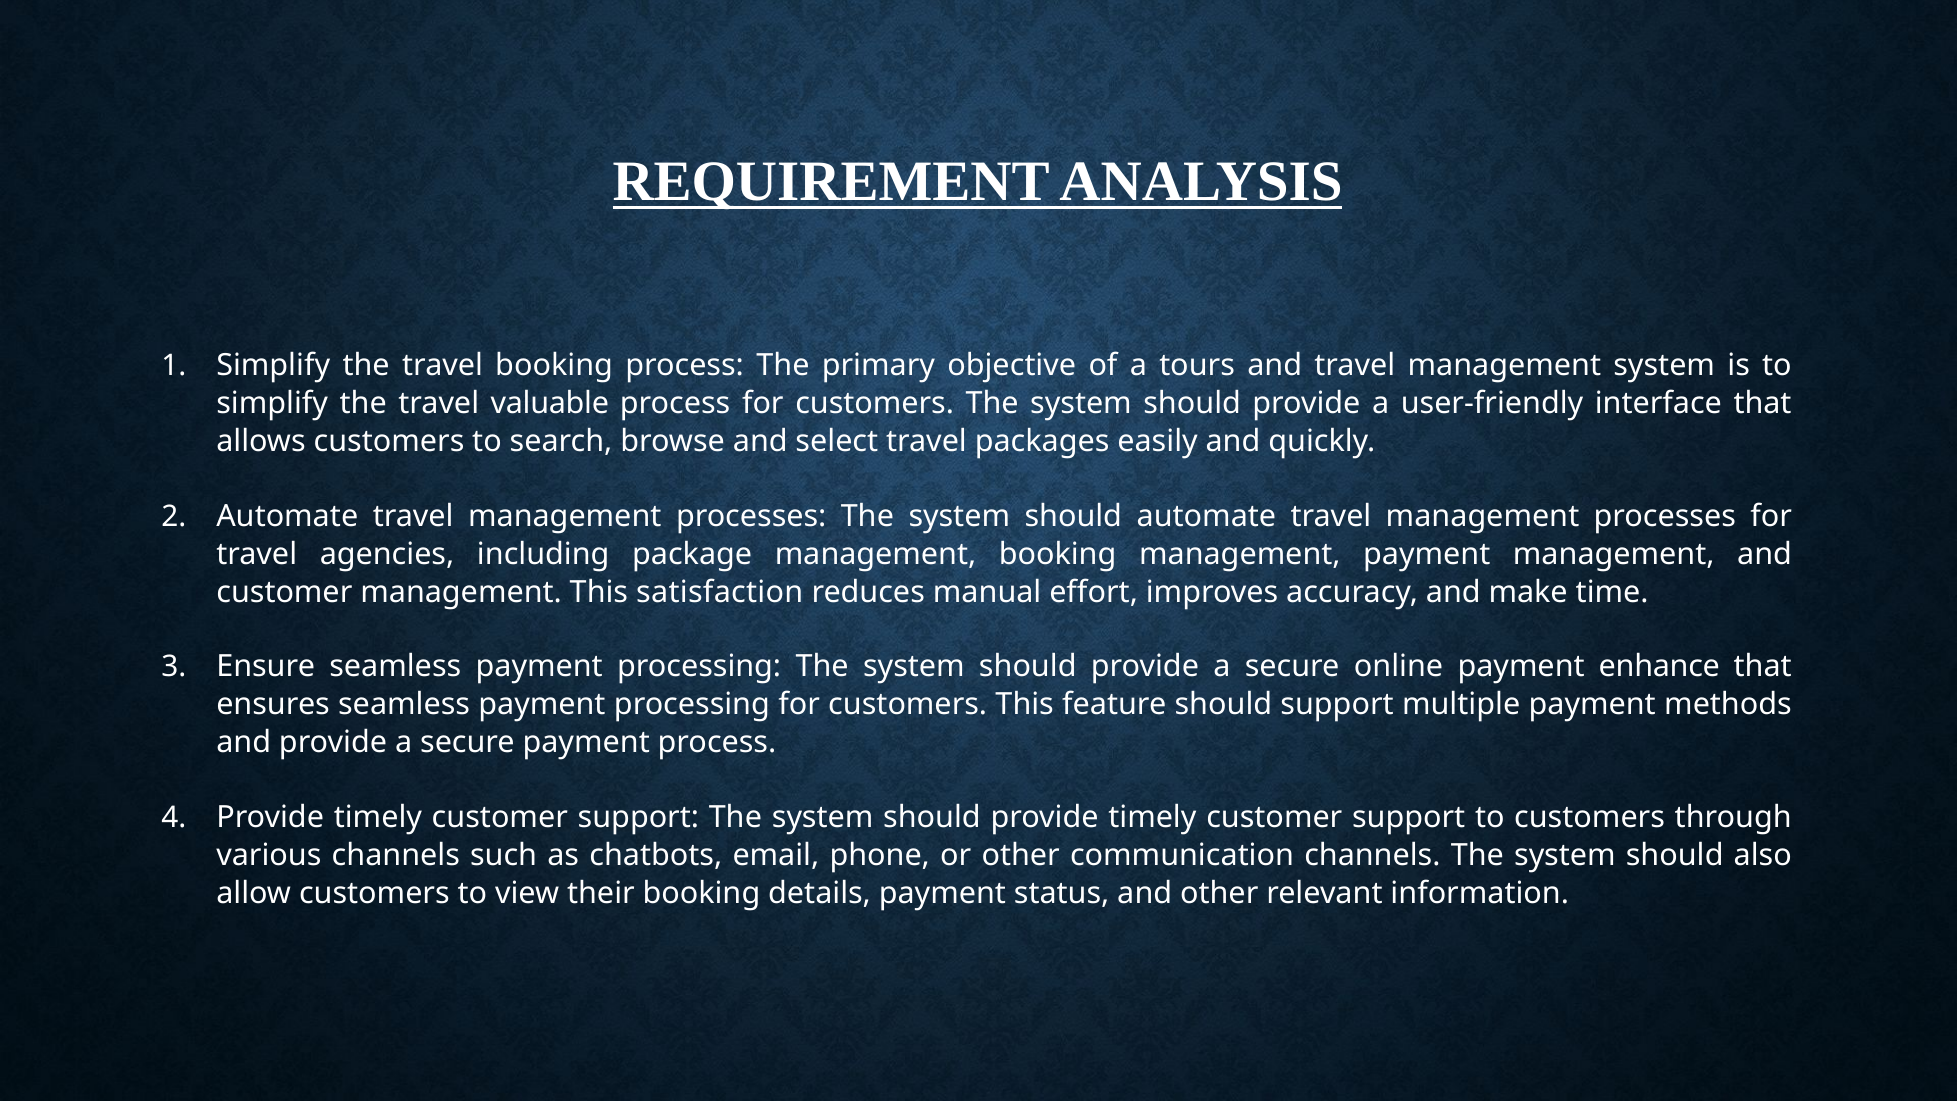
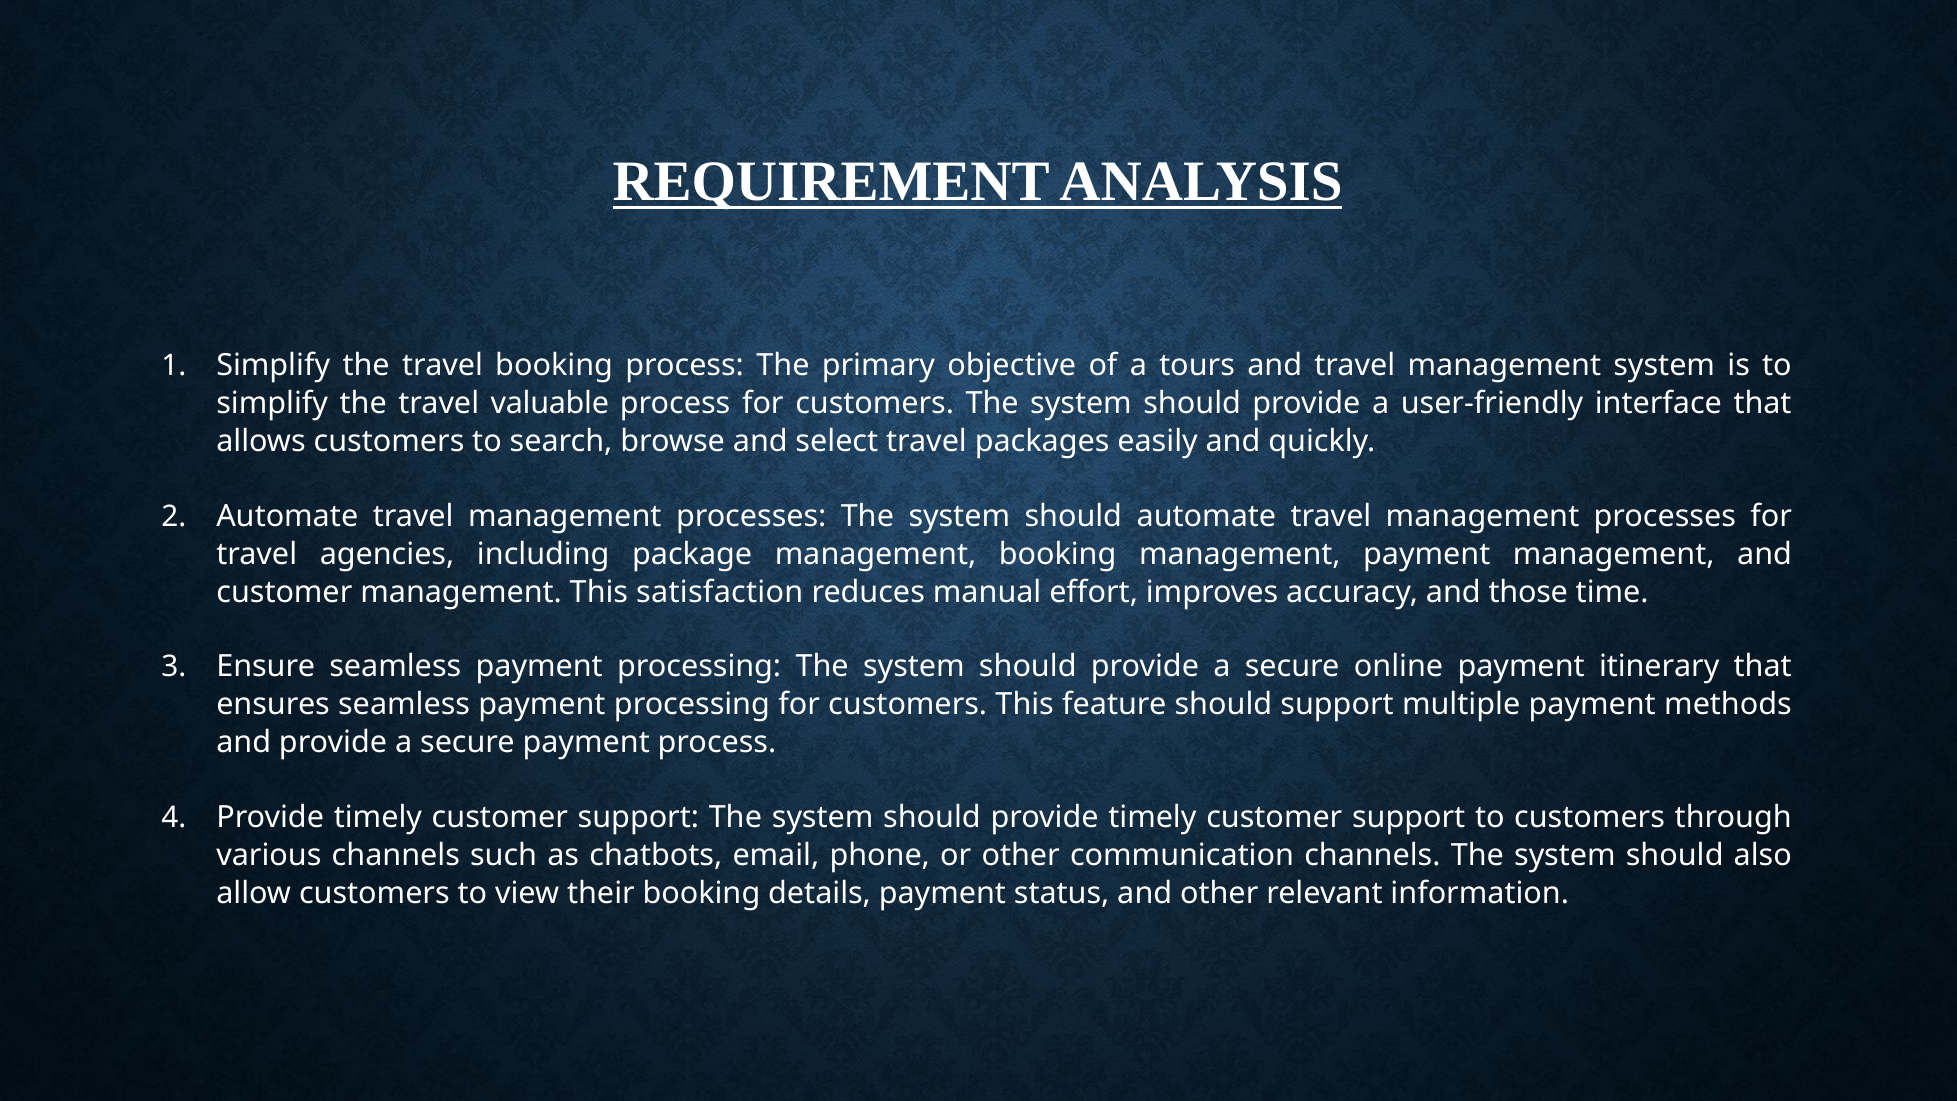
make: make -> those (1528, 592)
enhance: enhance -> itinerary (1659, 667)
